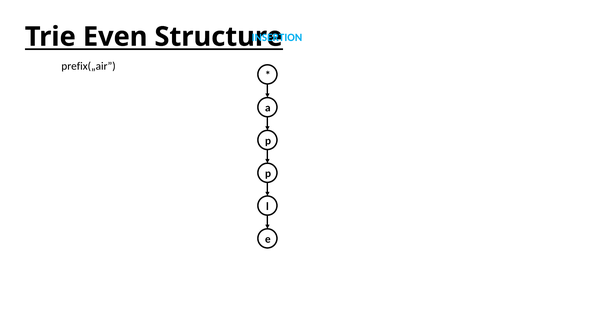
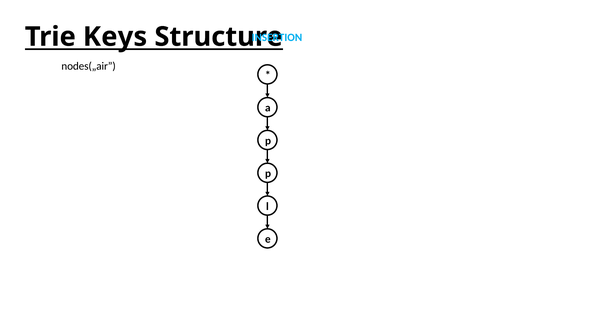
Even: Even -> Keys (115, 37)
prefix(„air: prefix(„air -> nodes(„air (89, 66)
